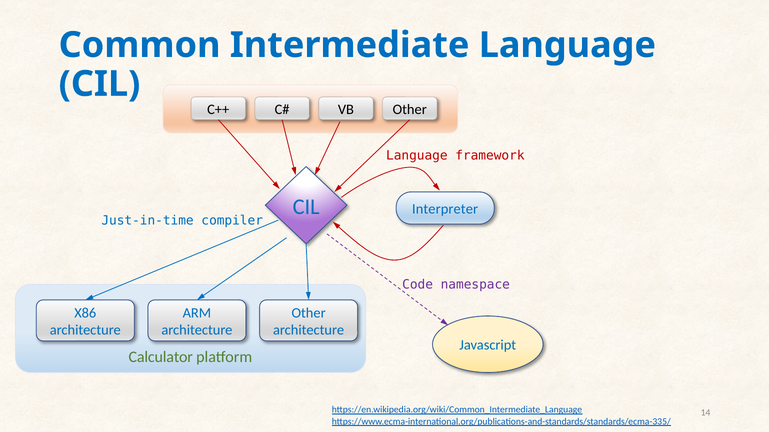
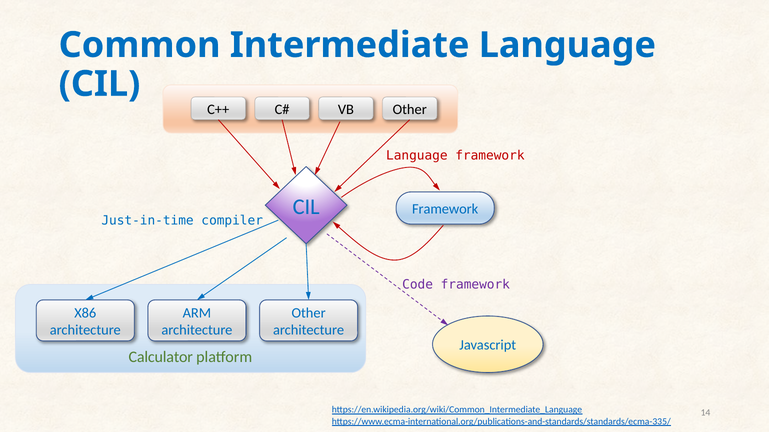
CIL Interpreter: Interpreter -> Framework (445, 209)
Code namespace: namespace -> framework (475, 285)
